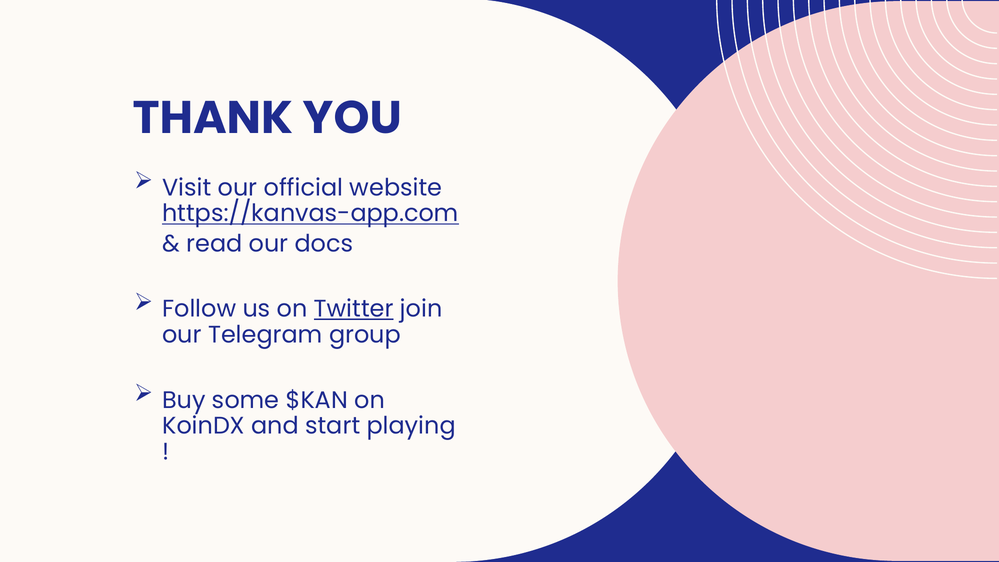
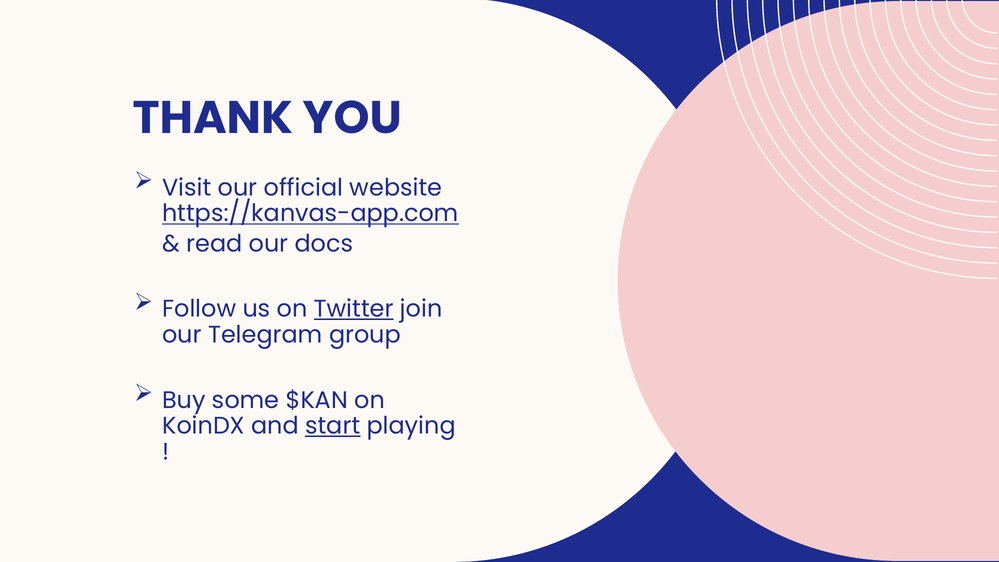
start underline: none -> present (333, 426)
